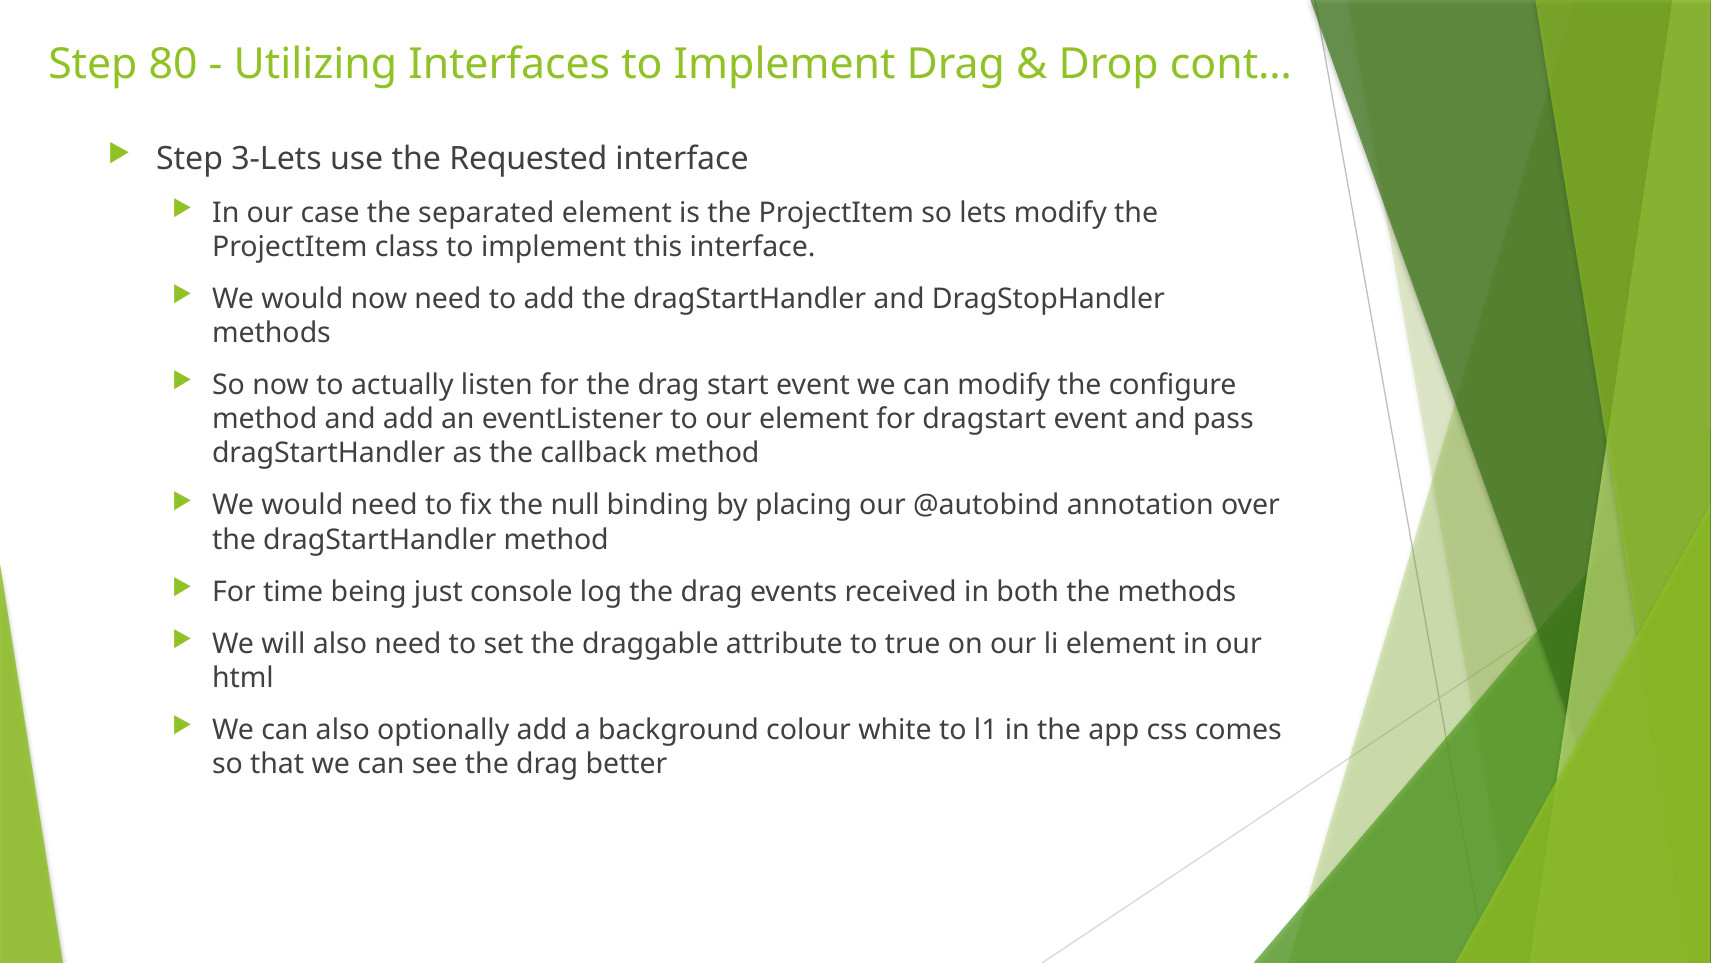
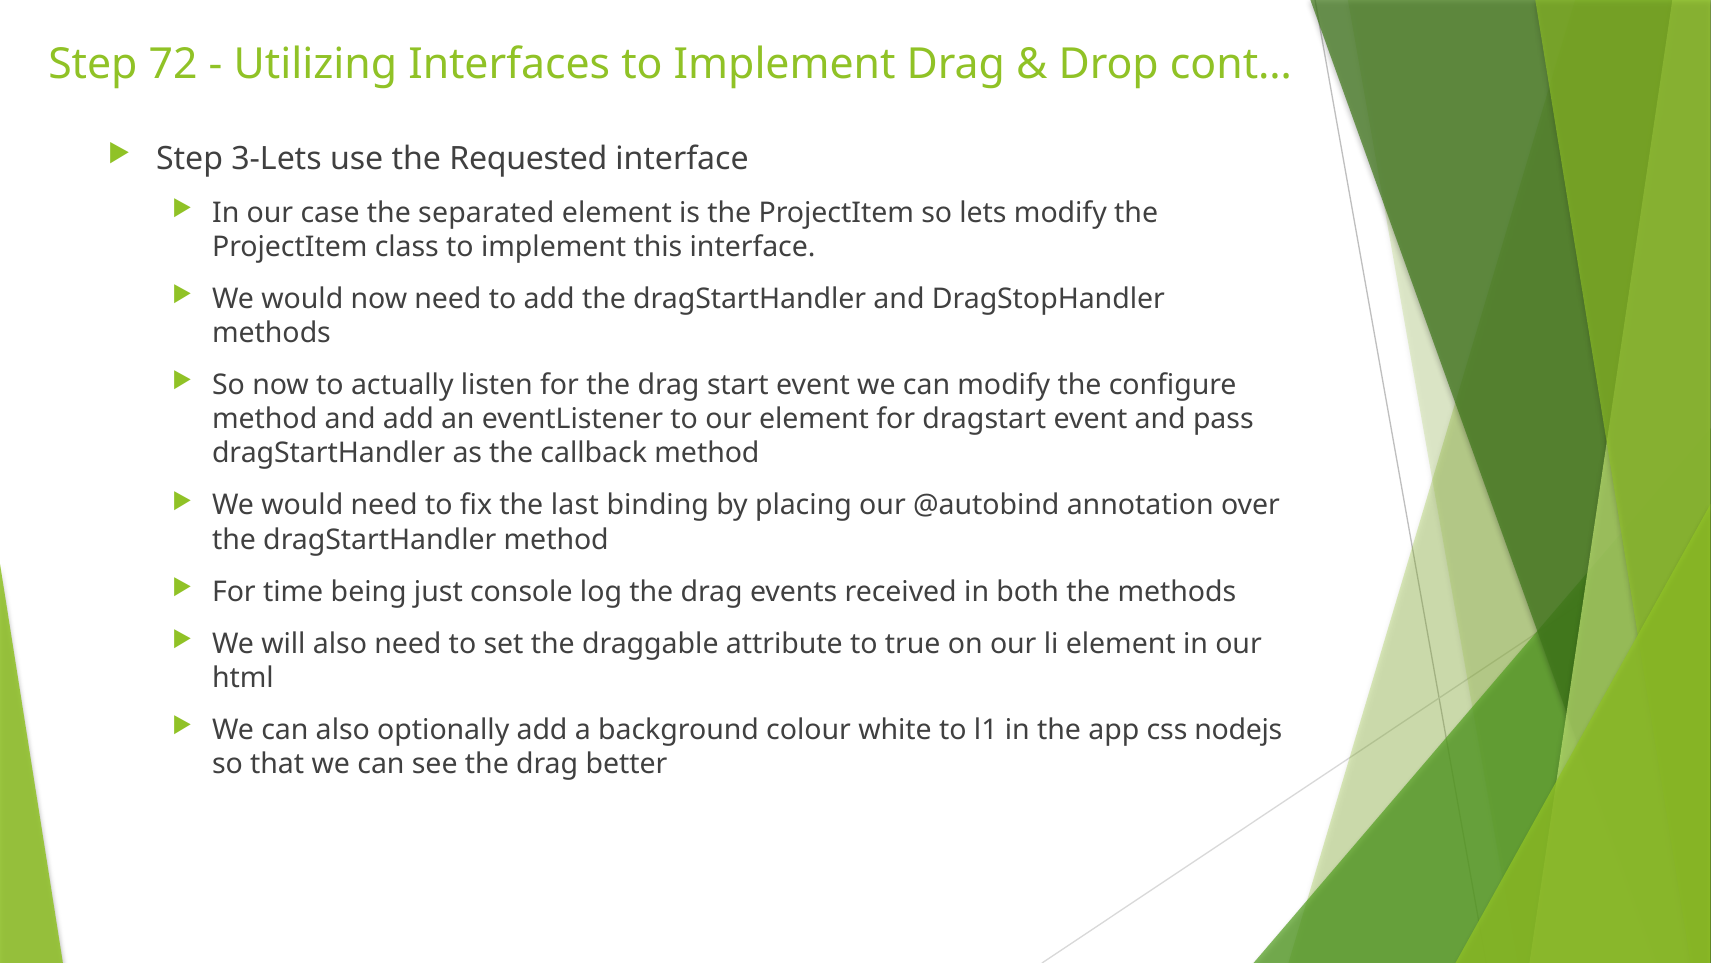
80: 80 -> 72 (173, 64)
null: null -> last (575, 505)
comes: comes -> nodejs (1238, 730)
